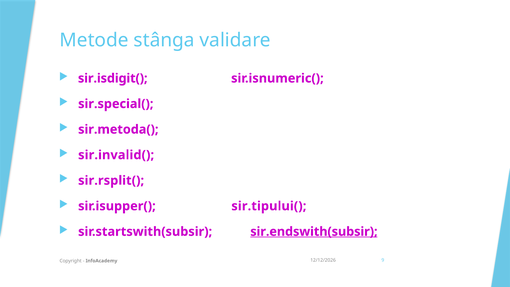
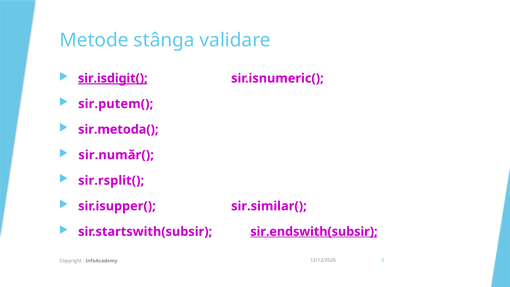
sir.isdigit( underline: none -> present (113, 78)
sir.special(: sir.special( -> sir.putem( (116, 104)
sir.invalid(: sir.invalid( -> sir.număr( (116, 155)
sir.tipului(: sir.tipului( -> sir.similar( (269, 206)
